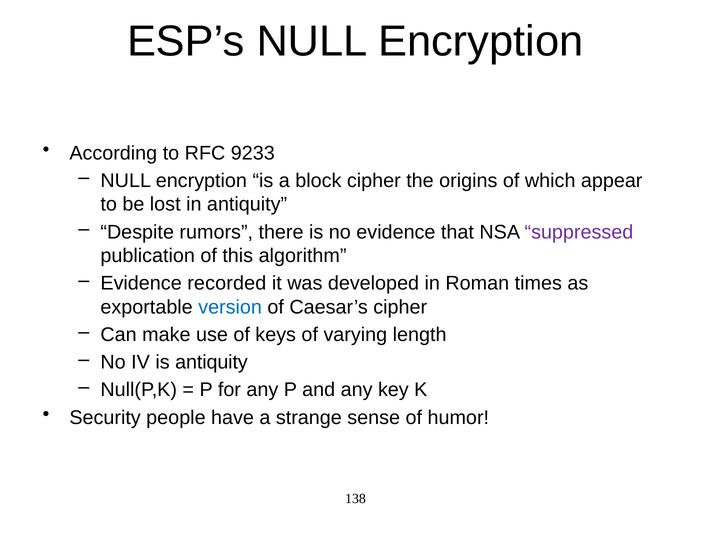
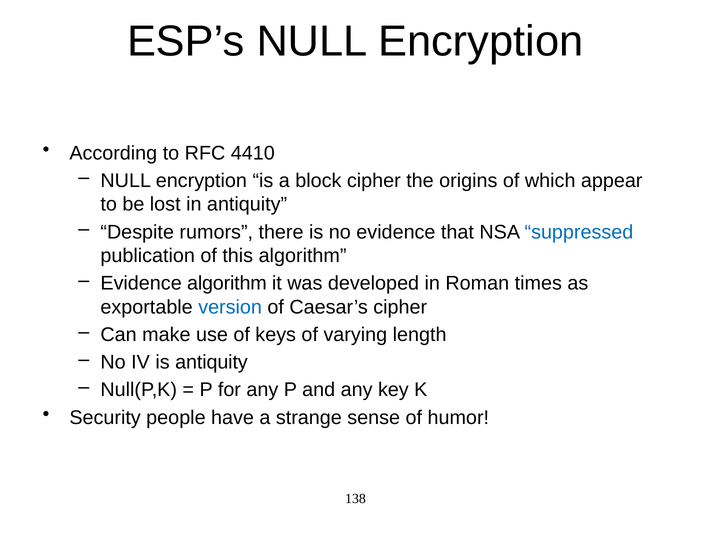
9233: 9233 -> 4410 (253, 153)
suppressed colour: purple -> blue (579, 232)
Evidence recorded: recorded -> algorithm (227, 283)
